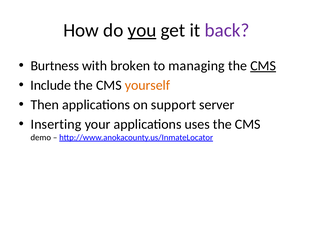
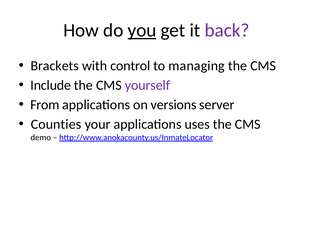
Burtness: Burtness -> Brackets (55, 66)
broken: broken -> control (130, 66)
CMS underline: present -> none (263, 66)
yourself colour: orange -> purple (148, 85)
Then: Then -> From (45, 105)
support: support -> versions (174, 105)
Inserting: Inserting -> Counties (56, 124)
